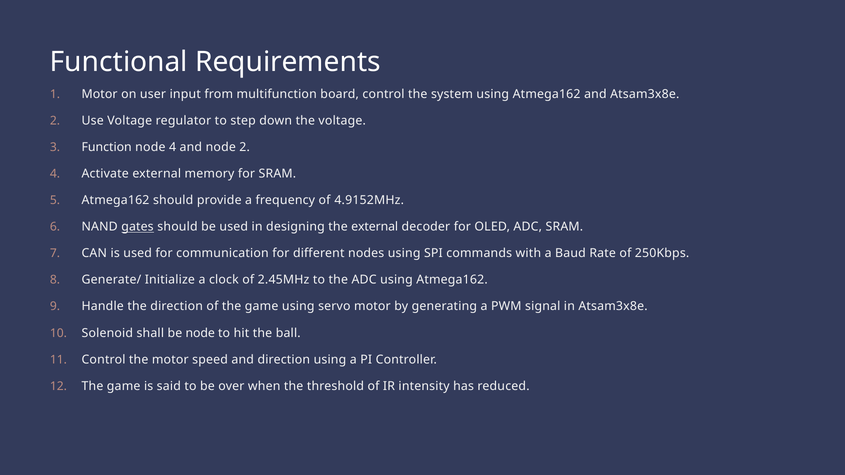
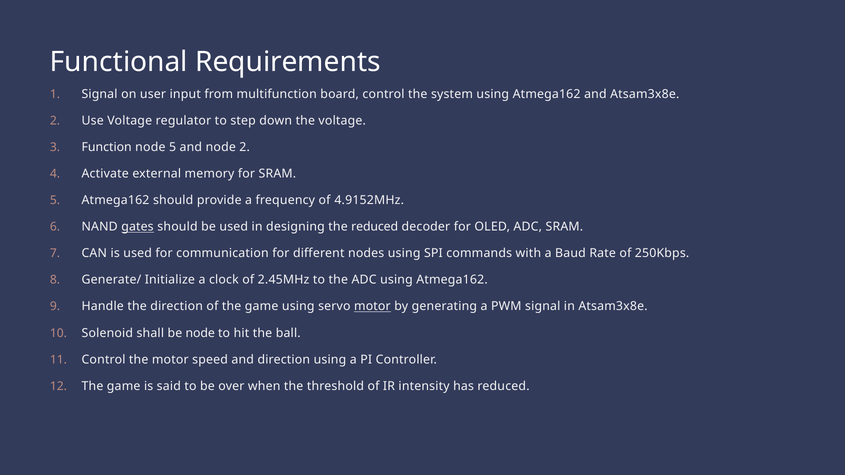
1 Motor: Motor -> Signal (100, 94)
node 4: 4 -> 5 (173, 147)
the external: external -> reduced (375, 227)
motor underline: none -> present (372, 307)
